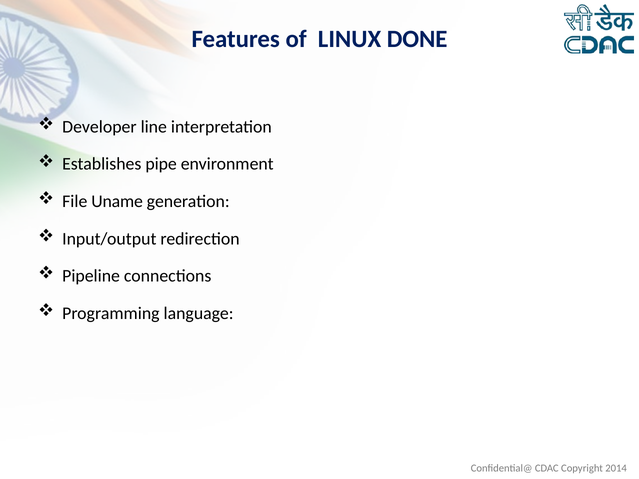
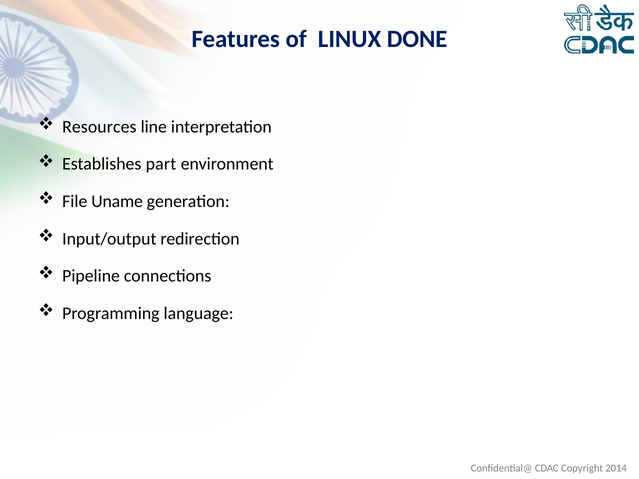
Developer: Developer -> Resources (99, 127)
pipe: pipe -> part (161, 164)
